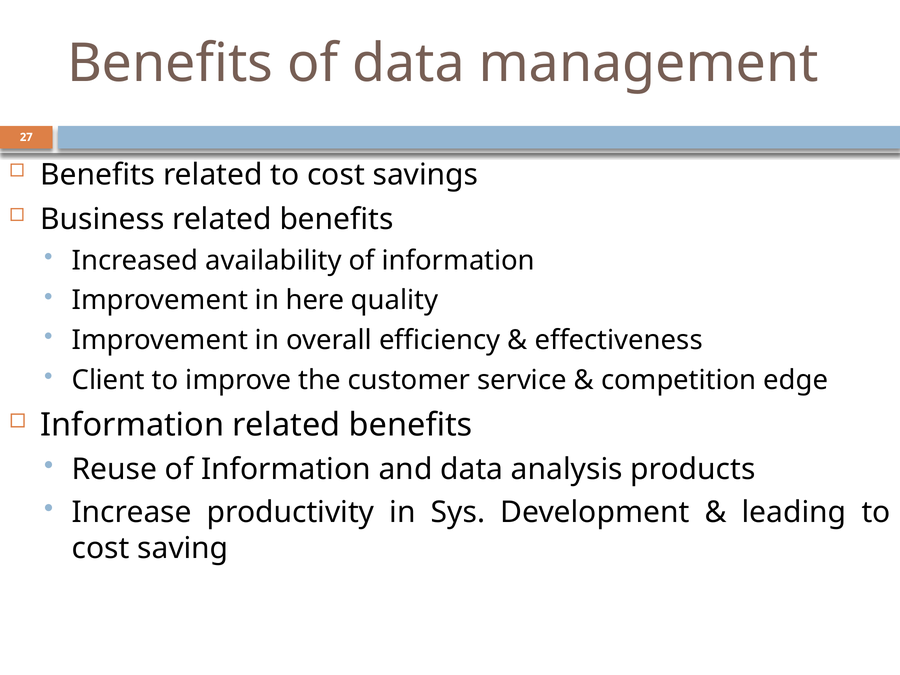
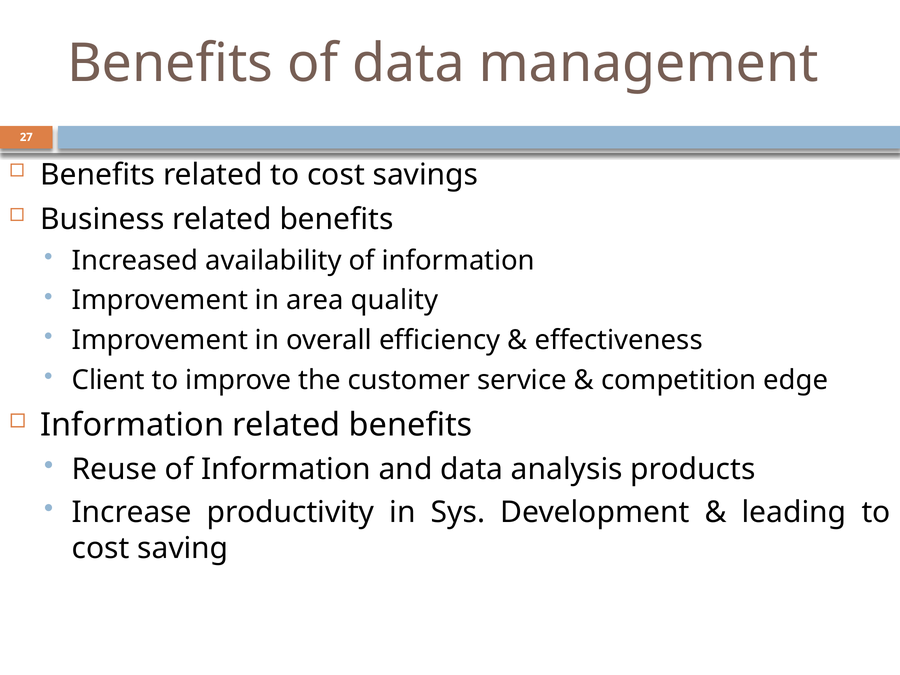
here: here -> area (315, 300)
